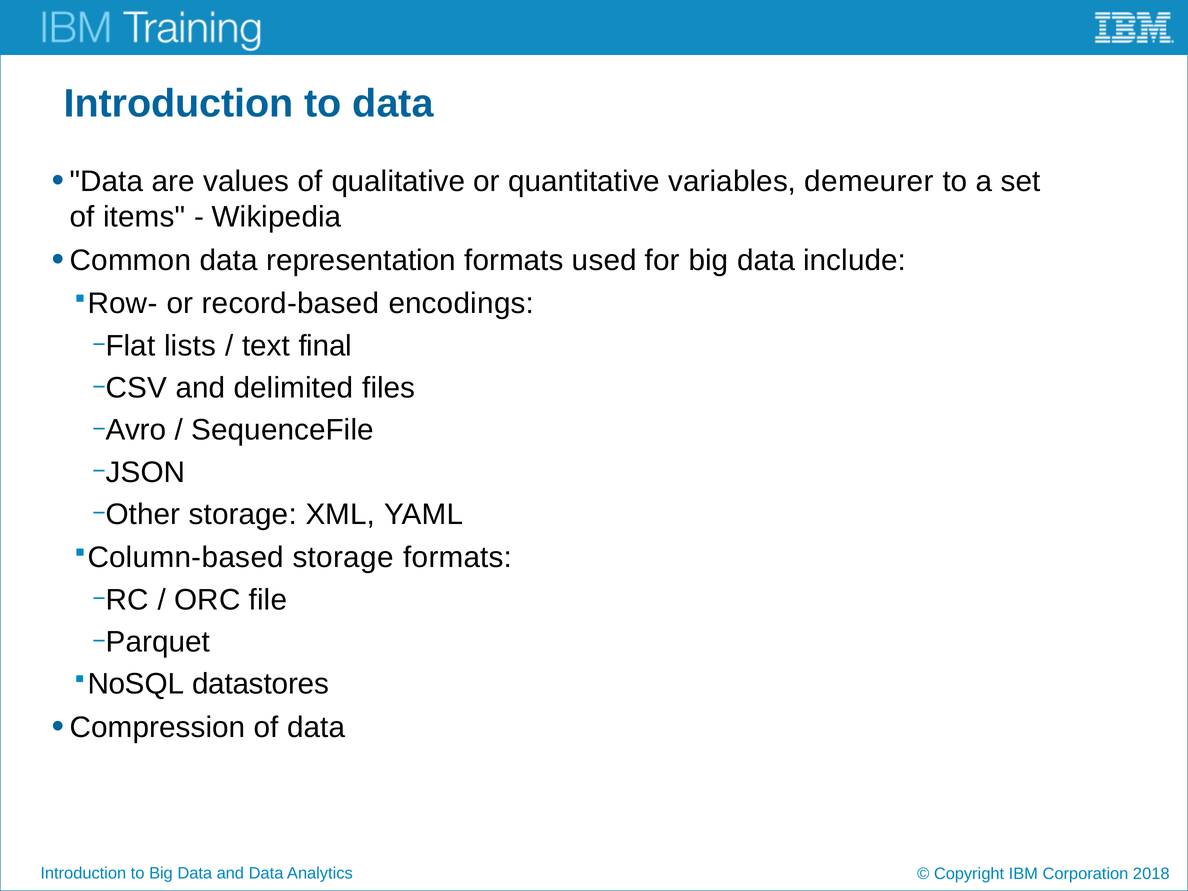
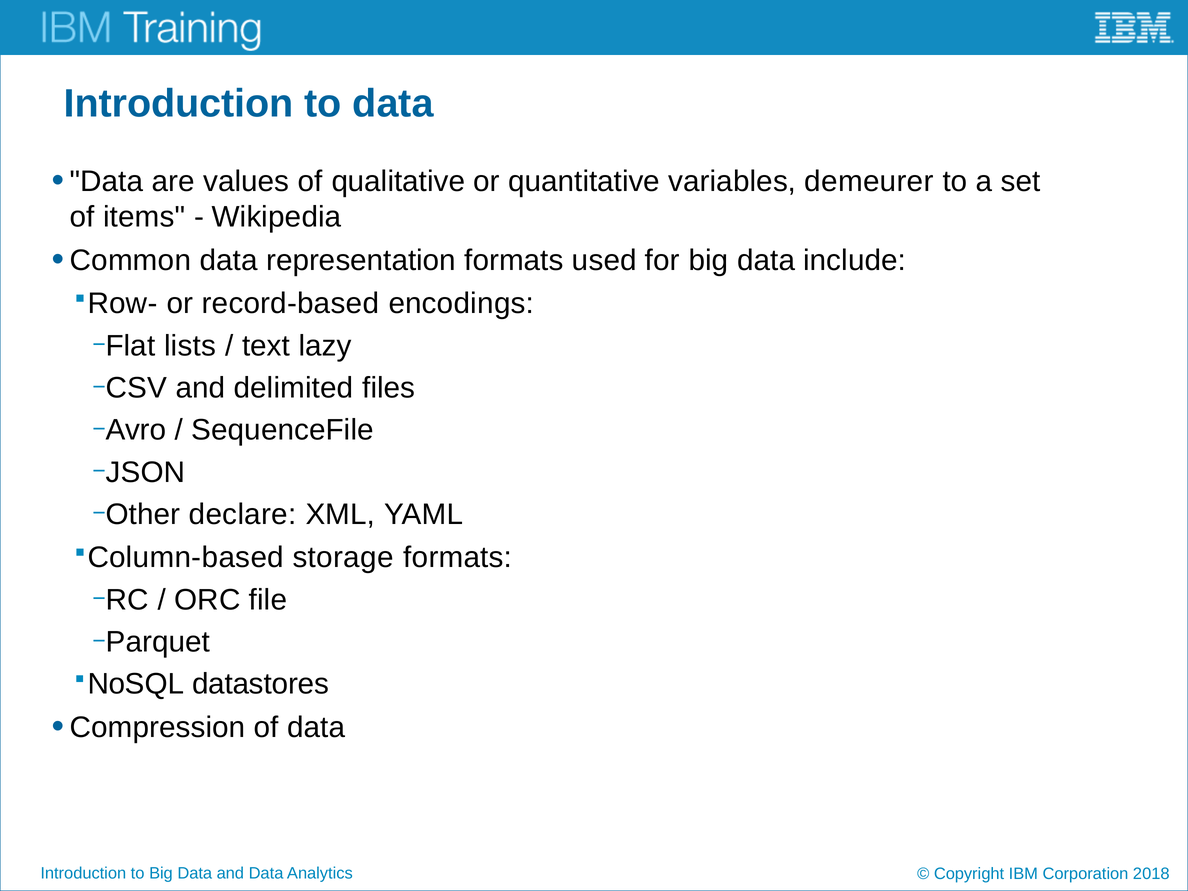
final: final -> lazy (325, 346)
Other storage: storage -> declare (243, 514)
